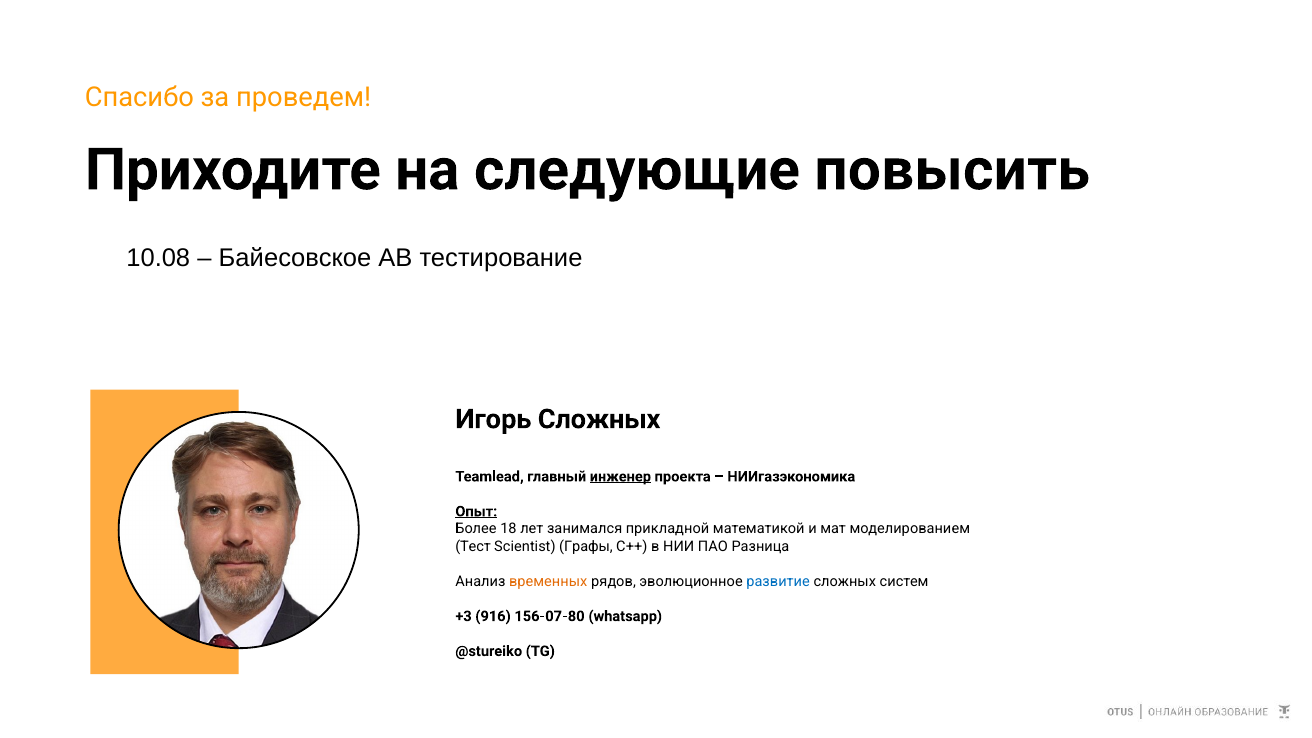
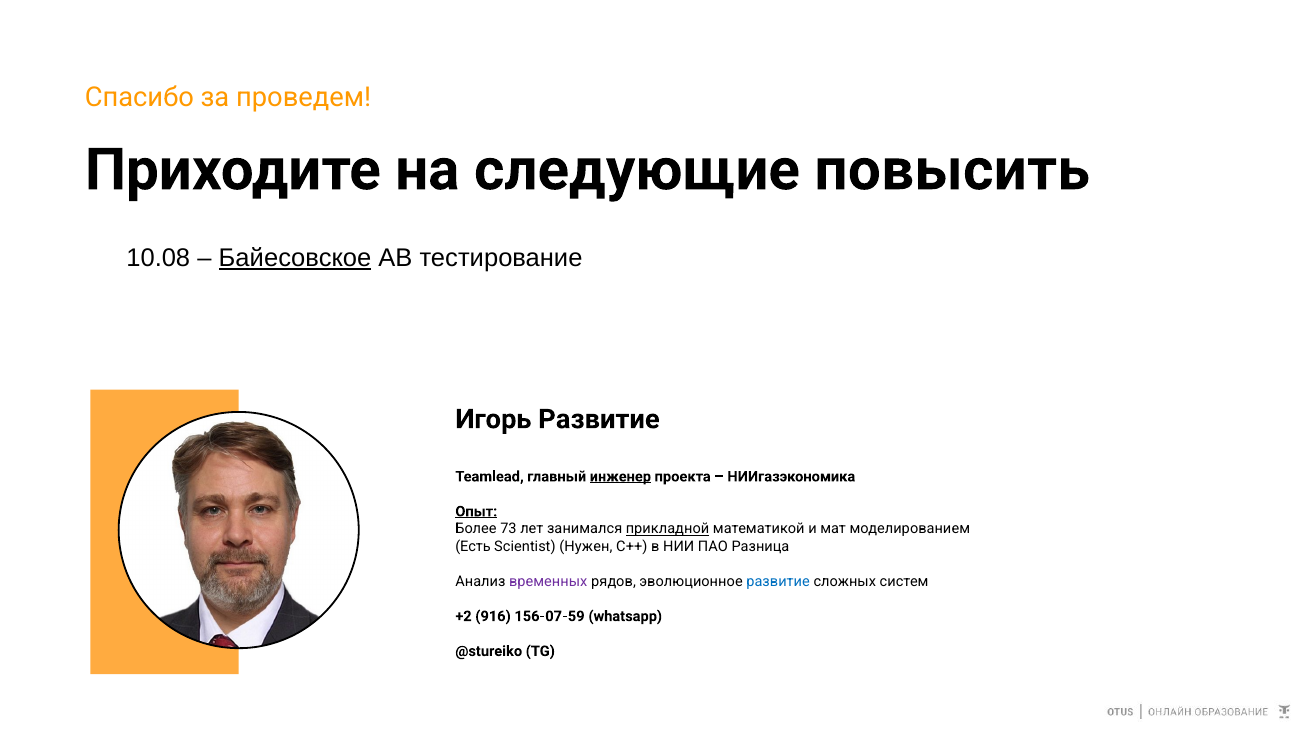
Байесовское underline: none -> present (295, 258)
Игорь Сложных: Сложных -> Развитие (599, 419)
18: 18 -> 73 (509, 529)
прикладной underline: none -> present (668, 529)
Тест: Тест -> Есть (473, 546)
Графы: Графы -> Нужен (586, 546)
временных colour: orange -> purple (548, 581)
+3: +3 -> +2 (464, 616)
156-07-80: 156-07-80 -> 156-07-59 (549, 616)
